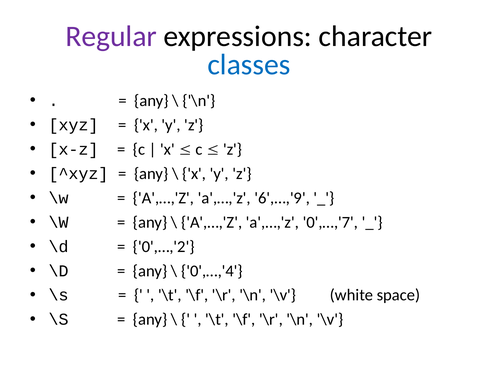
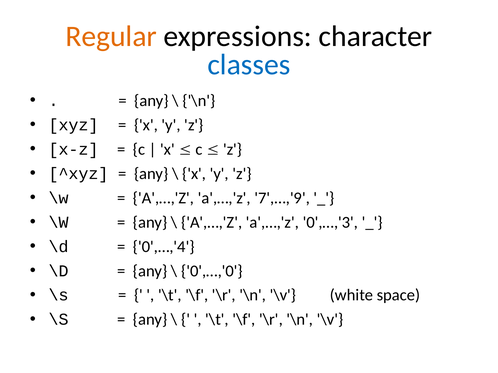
Regular colour: purple -> orange (111, 36)
6',…,'9: 6',…,'9 -> 7',…,'9 (282, 198)
0',…,'7: 0',…,'7 -> 0',…,'3 (330, 223)
0',…,'2: 0',…,'2 -> 0',…,'4 (164, 247)
0',…,'4: 0',…,'4 -> 0',…,'0 (212, 271)
